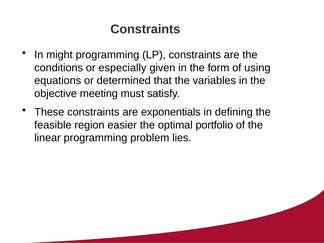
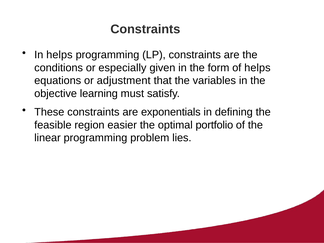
In might: might -> helps (59, 55)
of using: using -> helps (257, 68)
determined: determined -> adjustment (124, 81)
meeting: meeting -> learning (99, 94)
